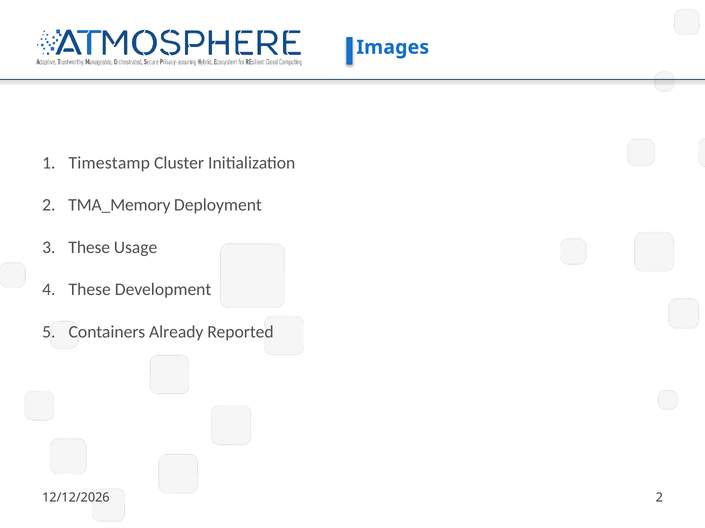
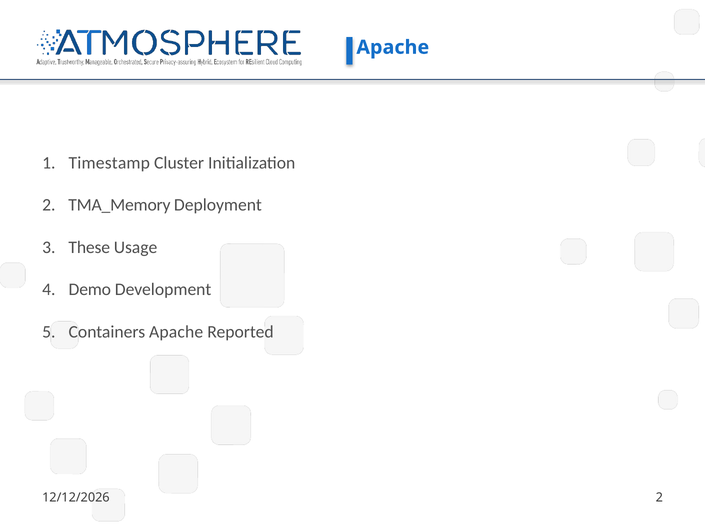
Images: Images -> Apache (393, 47)
These: These -> Demo (90, 290)
Containers Already: Already -> Apache (176, 332)
